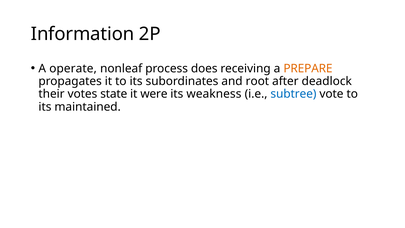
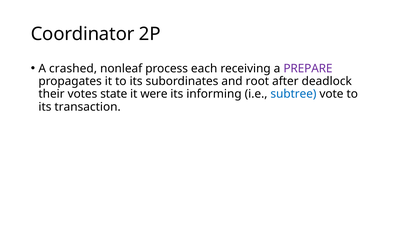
Information: Information -> Coordinator (83, 34)
operate: operate -> crashed (73, 68)
does: does -> each (204, 68)
PREPARE colour: orange -> purple (308, 68)
weakness: weakness -> informing (214, 94)
maintained: maintained -> transaction (88, 107)
